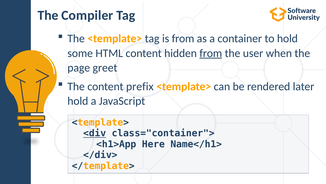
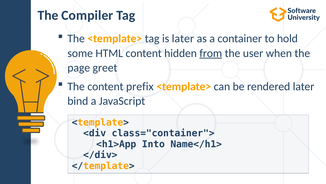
is from: from -> later (183, 38)
hold: hold -> bind (78, 101)
<div underline: present -> none (95, 133)
Here: Here -> Into (153, 144)
